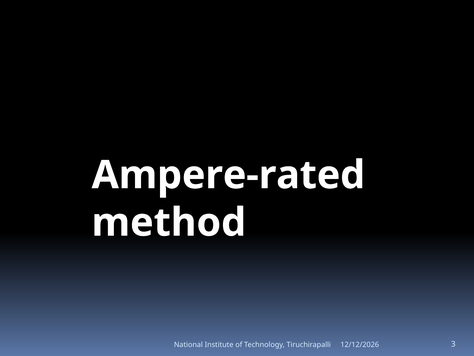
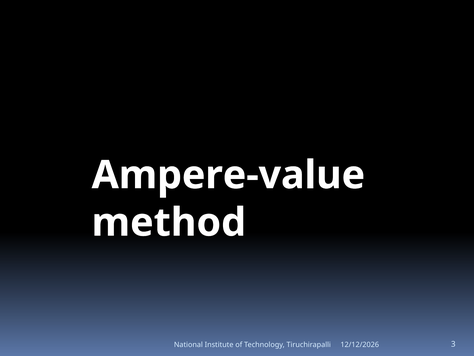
Ampere-rated: Ampere-rated -> Ampere-value (228, 175)
